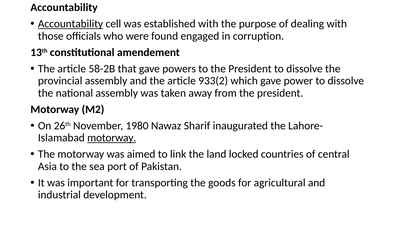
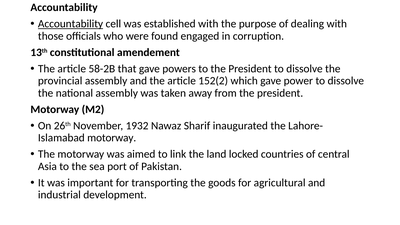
933(2: 933(2 -> 152(2 (213, 81)
1980: 1980 -> 1932 (137, 126)
motorway underline: present -> none (112, 138)
